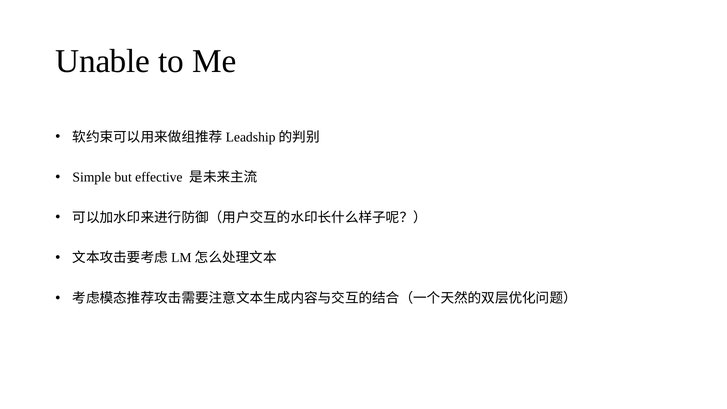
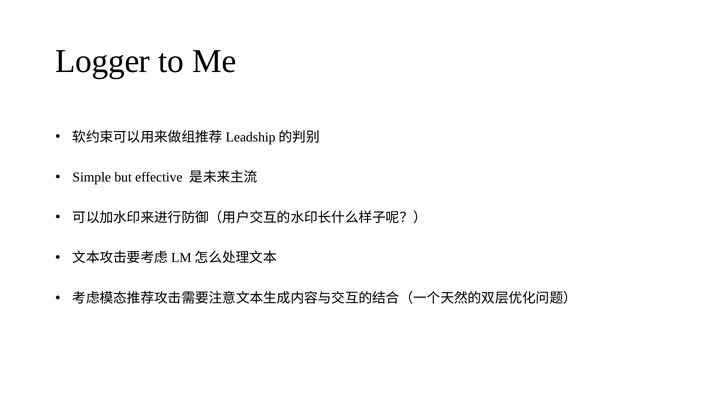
Unable: Unable -> Logger (103, 61)
